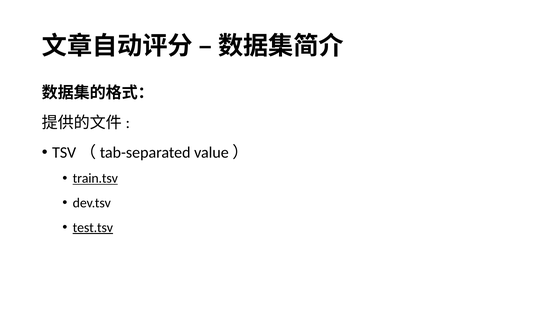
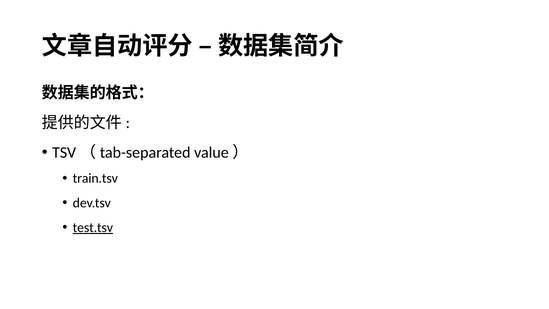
train.tsv underline: present -> none (95, 178)
